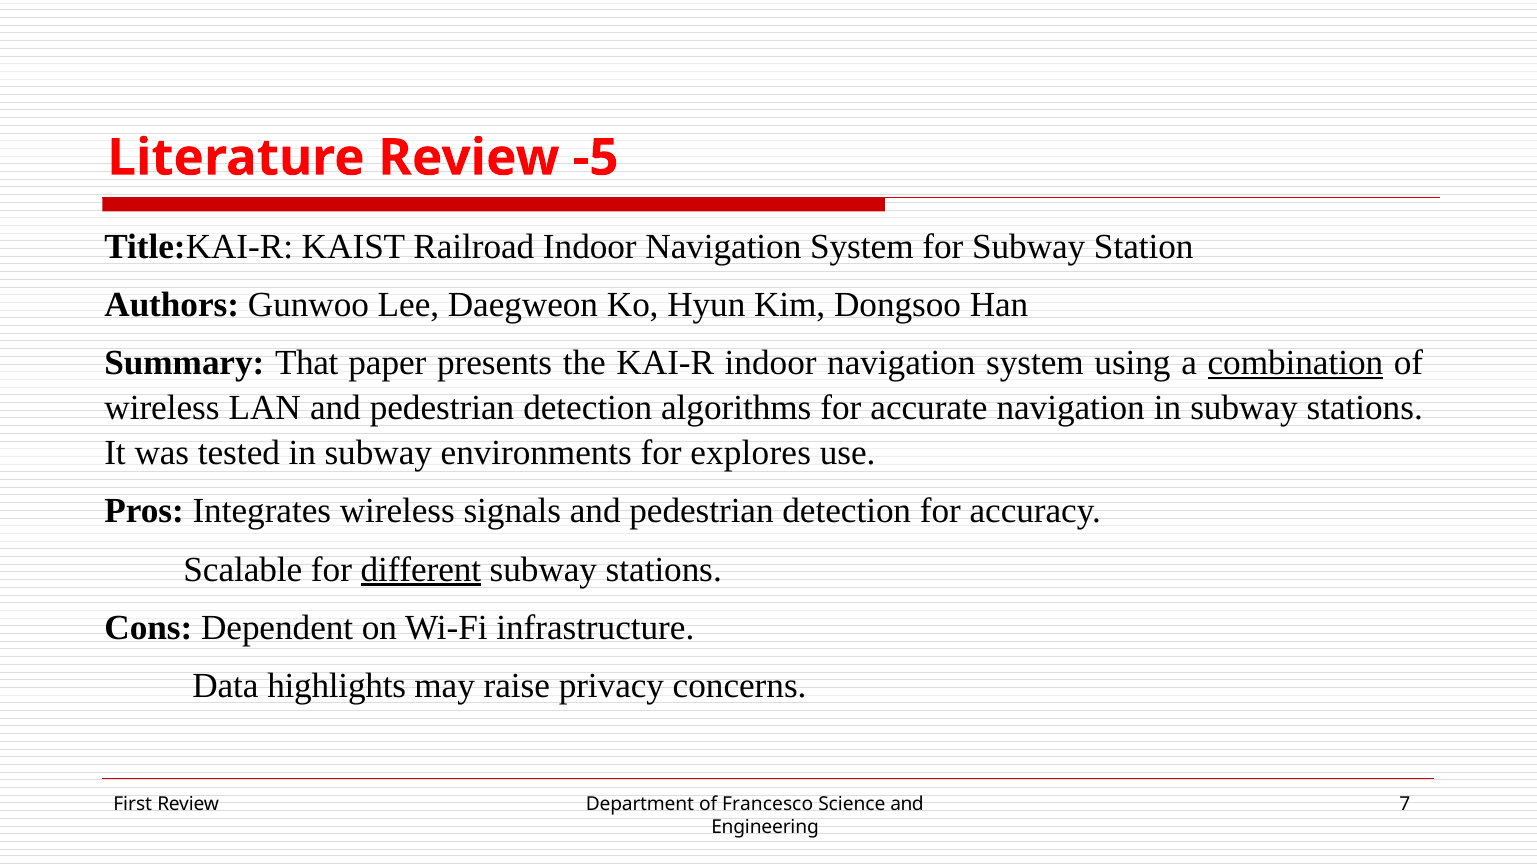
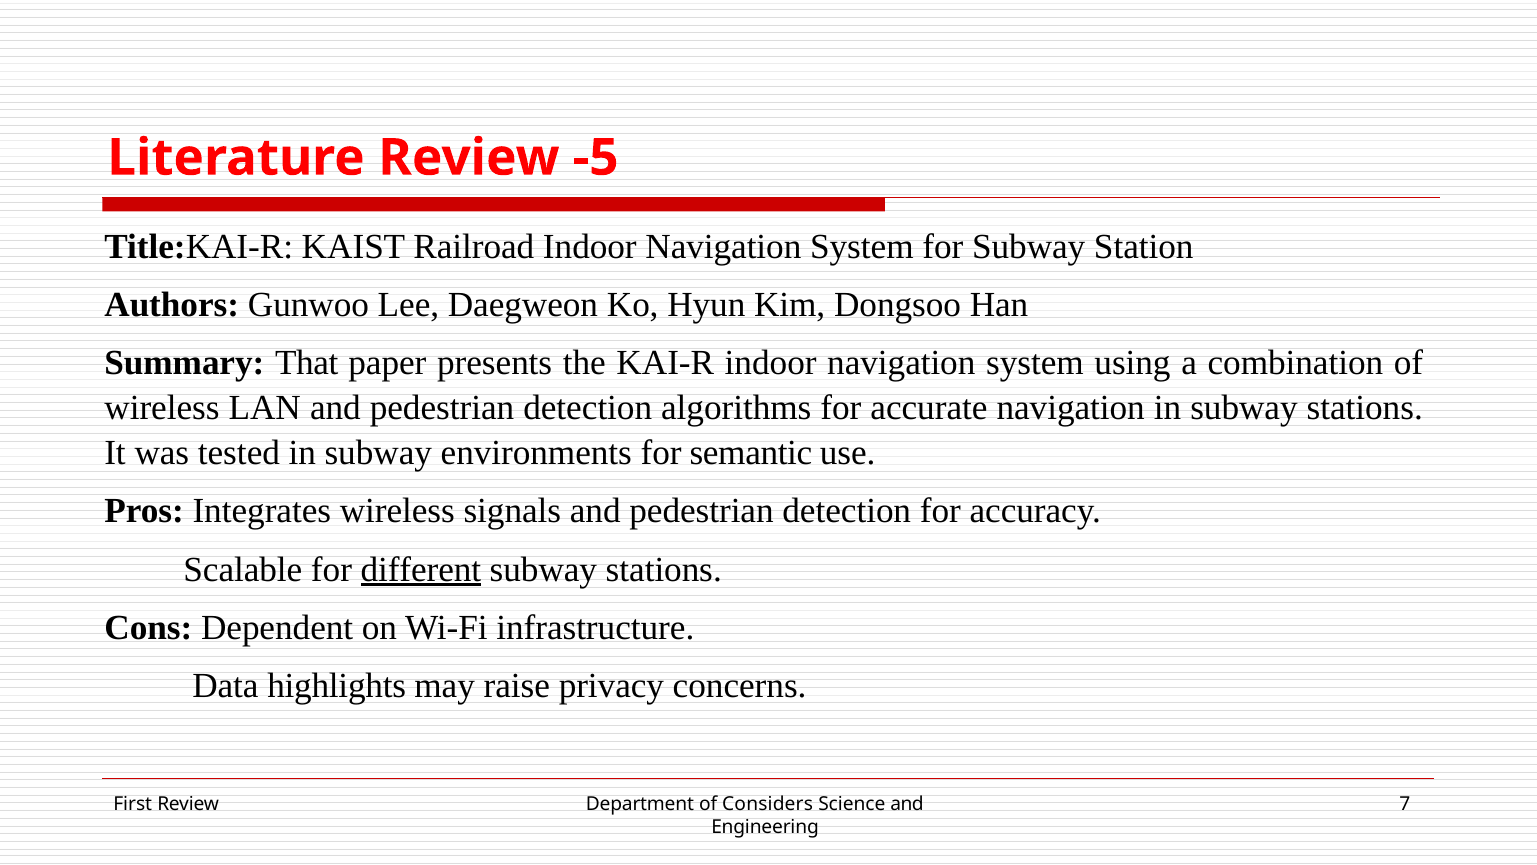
combination underline: present -> none (1295, 363)
explores: explores -> semantic (751, 453)
Francesco: Francesco -> Considers (768, 804)
